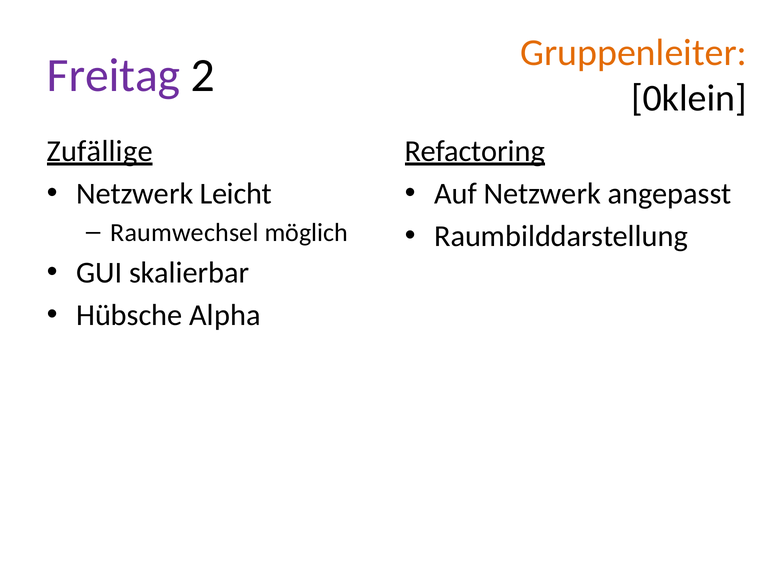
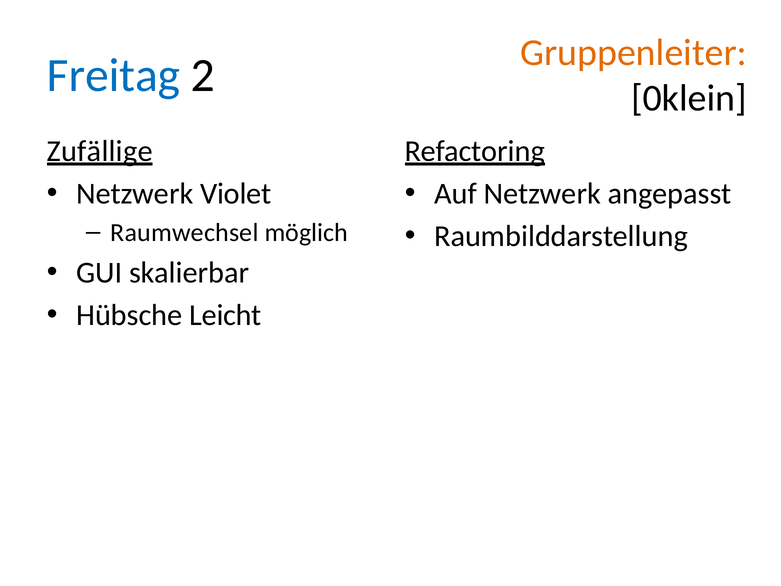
Freitag colour: purple -> blue (114, 76)
Leicht: Leicht -> Violet (236, 194)
Alpha: Alpha -> Leicht (225, 315)
